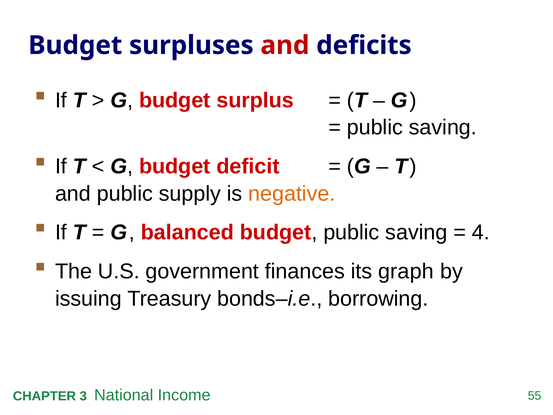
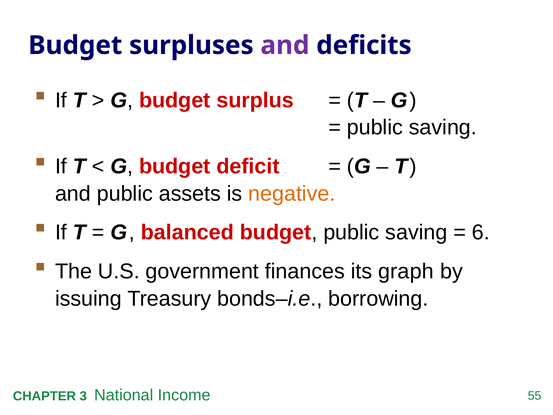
and colour: red -> purple (285, 45)
supply: supply -> assets (190, 193)
4: 4 -> 6 (481, 232)
